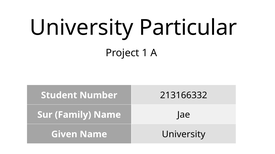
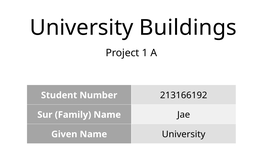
Particular: Particular -> Buildings (188, 28)
213166332: 213166332 -> 213166192 (184, 96)
